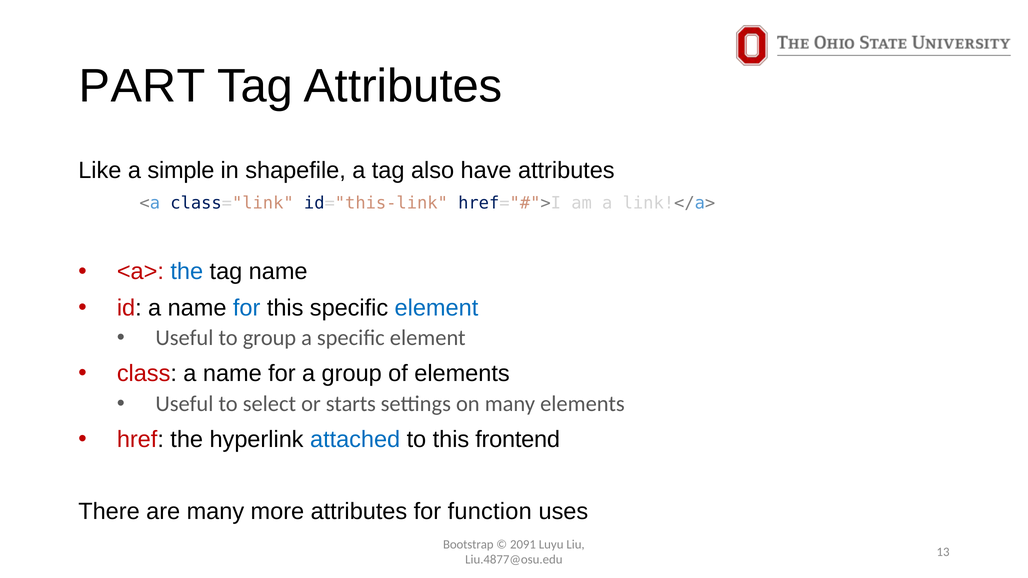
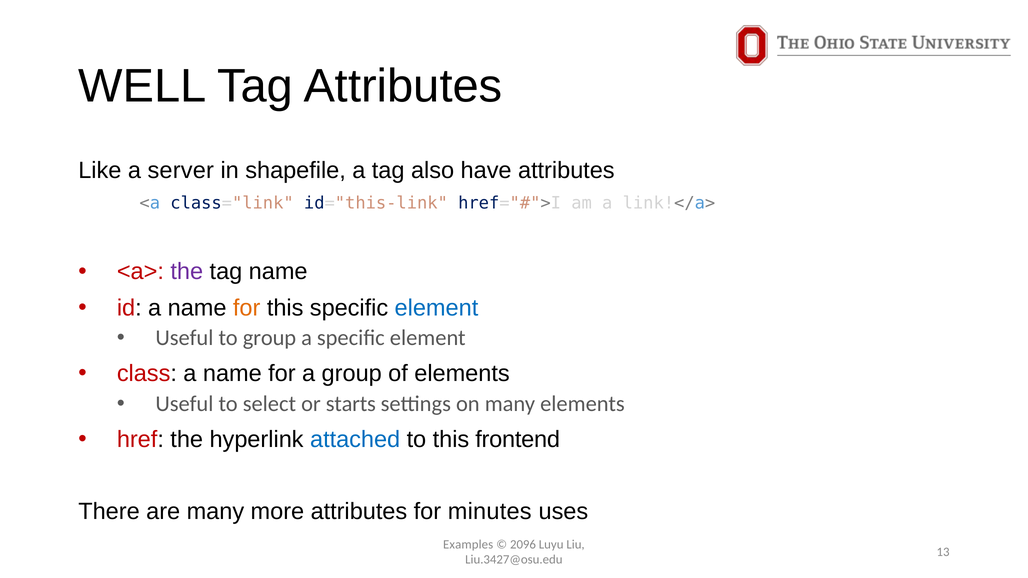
PART: PART -> WELL (142, 86)
simple: simple -> server (181, 170)
the colour: blue -> purple (187, 272)
for colour: blue -> orange (247, 308)
function: function -> minutes (490, 512)
Bootstrap: Bootstrap -> Examples (468, 545)
2091: 2091 -> 2096 (523, 545)
Liu.4877@osu.edu: Liu.4877@osu.edu -> Liu.3427@osu.edu (514, 560)
